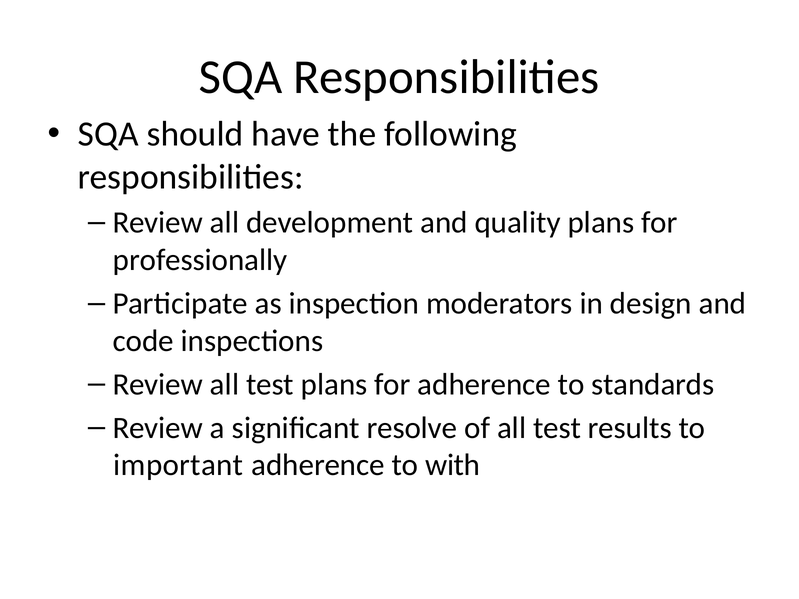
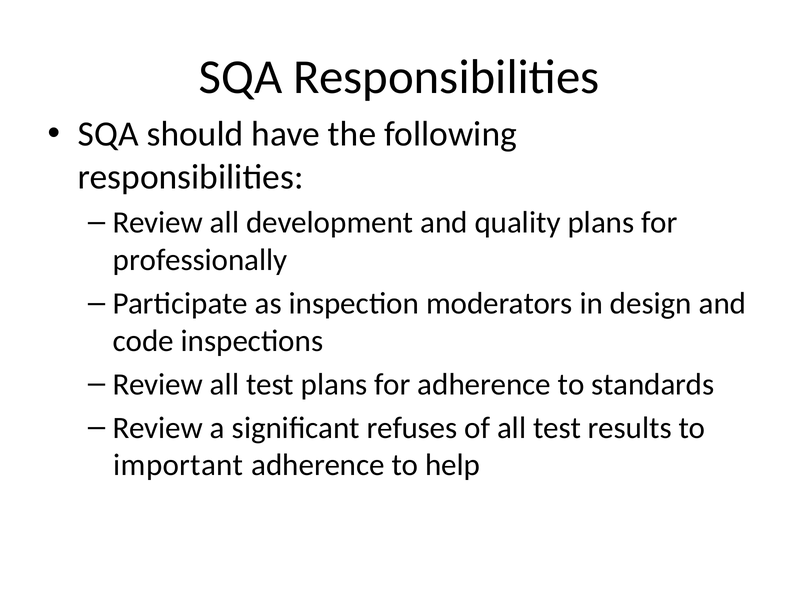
resolve: resolve -> refuses (412, 428)
with: with -> help (453, 465)
